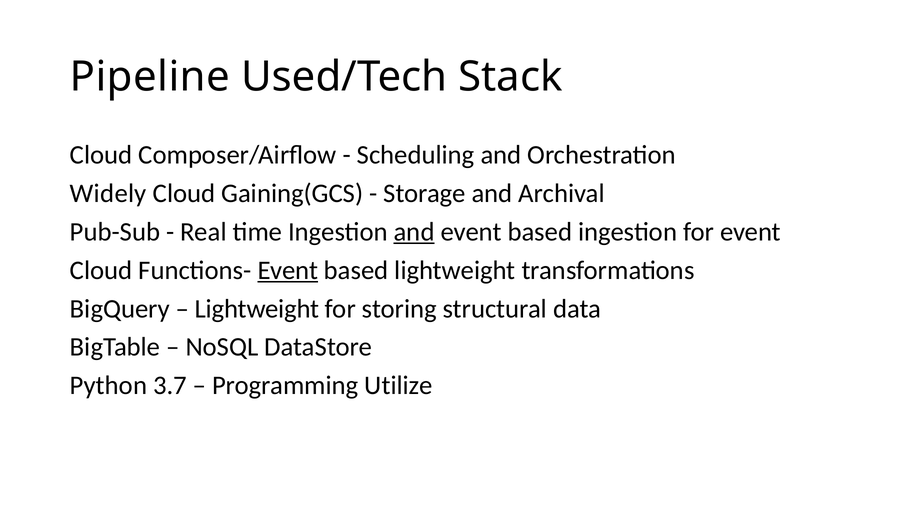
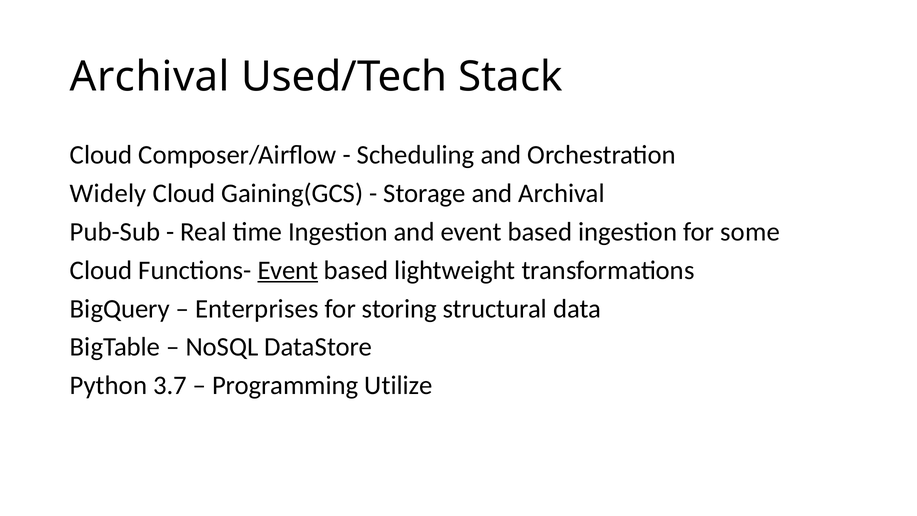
Pipeline: Pipeline -> Archival (150, 77)
and underline: present -> none (414, 232)
for event: event -> some (750, 232)
Lightweight: Lightweight -> Enterprises (257, 309)
